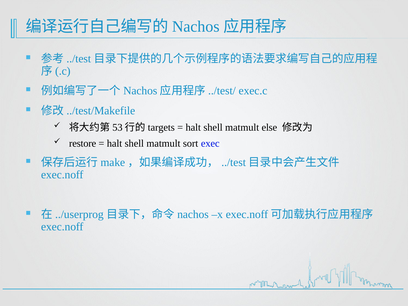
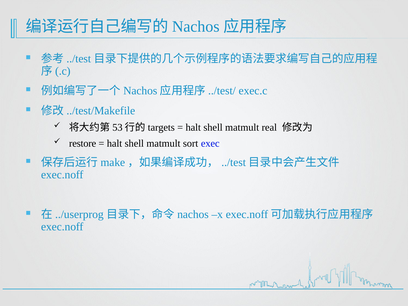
else: else -> real (269, 127)
